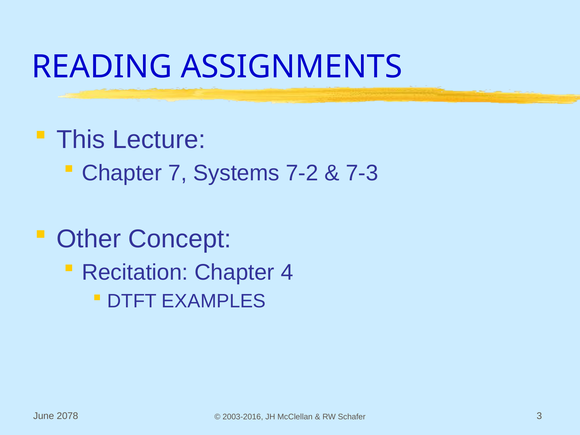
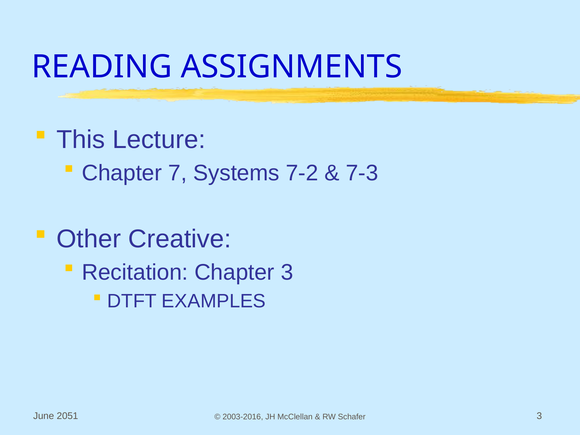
Concept: Concept -> Creative (180, 239)
Chapter 4: 4 -> 3 (287, 272)
2078: 2078 -> 2051 (67, 416)
